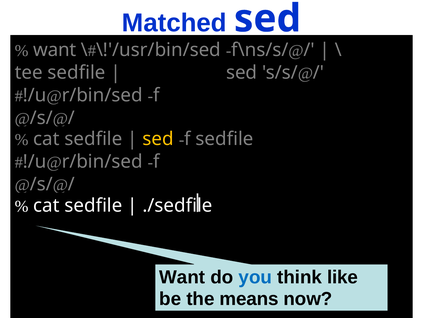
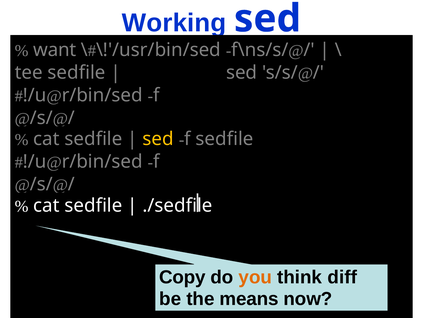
Matched: Matched -> Working (174, 23)
Want: Want -> Copy (182, 277)
you colour: blue -> orange (255, 277)
like: like -> diff (342, 277)
